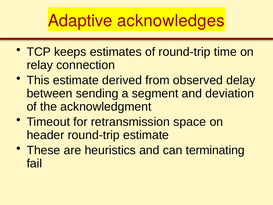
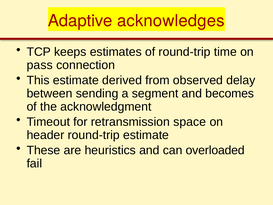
relay: relay -> pass (40, 65)
deviation: deviation -> becomes (230, 93)
terminating: terminating -> overloaded (215, 150)
